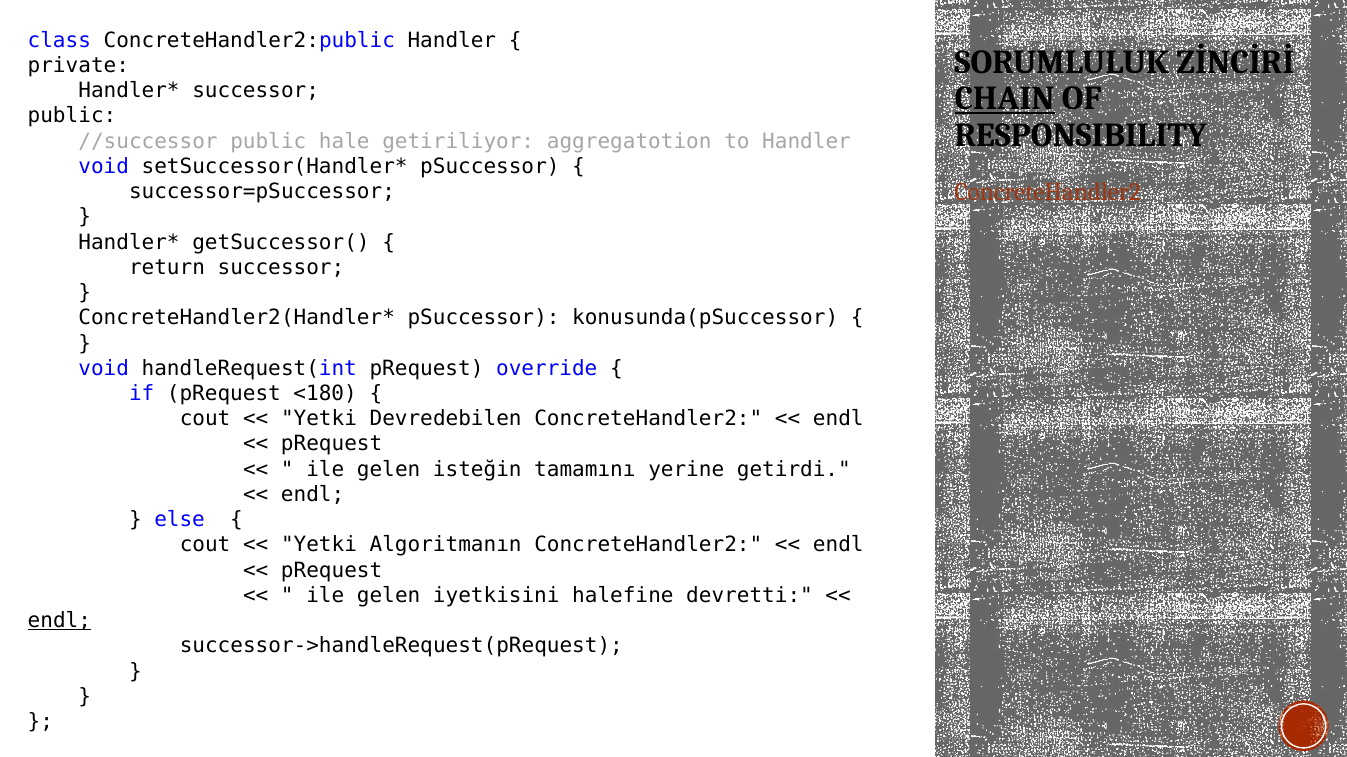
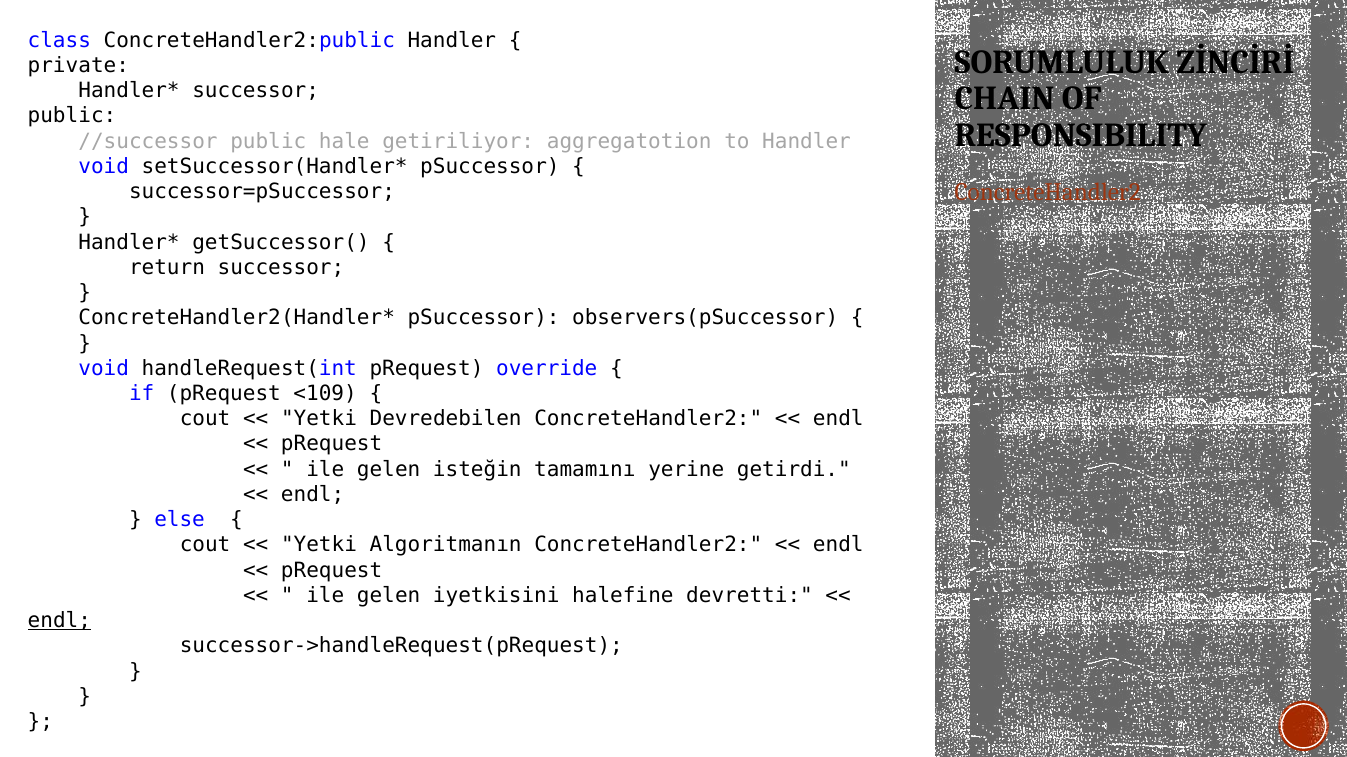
CHAIN underline: present -> none (1005, 99)
konusunda(pSuccessor: konusunda(pSuccessor -> observers(pSuccessor (705, 318)
<180: <180 -> <109 (325, 394)
